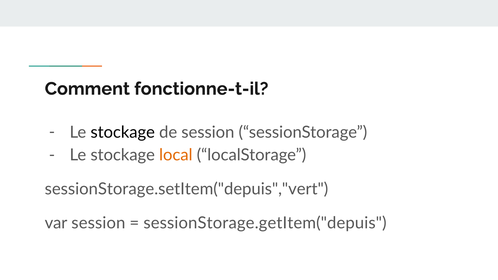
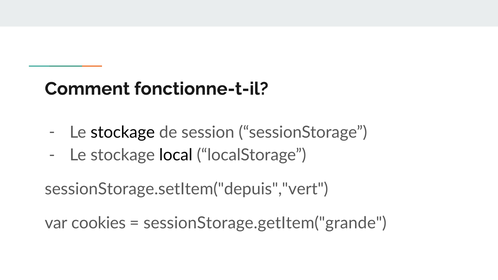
local colour: orange -> black (176, 155)
var session: session -> cookies (99, 223)
sessionStorage.getItem("depuis: sessionStorage.getItem("depuis -> sessionStorage.getItem("grande (265, 223)
